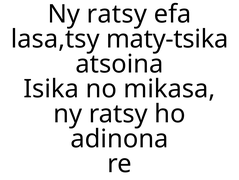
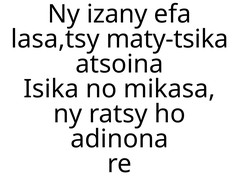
ratsy: ratsy -> izany (117, 14)
